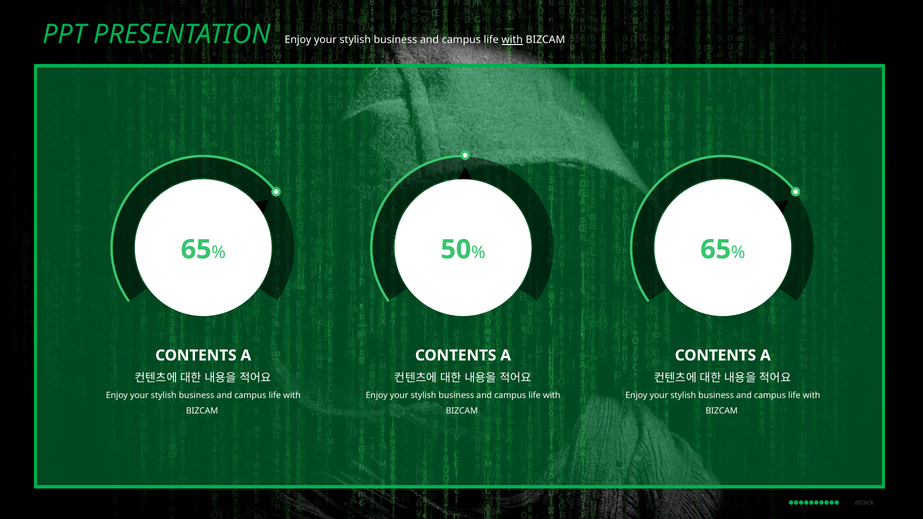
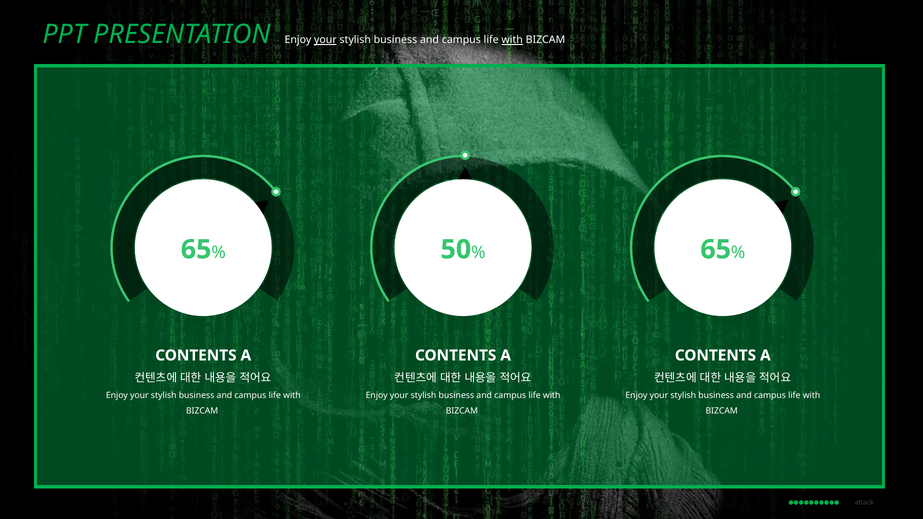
your underline: none -> present (325, 40)
